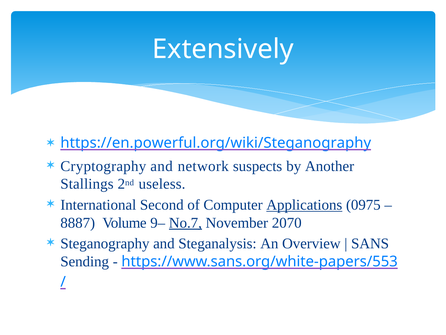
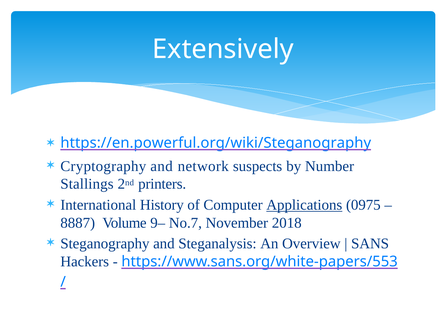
Another: Another -> Number (330, 166)
useless: useless -> printers (162, 184)
Second: Second -> History (162, 205)
No.7 underline: present -> none (185, 222)
2070: 2070 -> 2018 (287, 222)
Sending: Sending -> Hackers (85, 261)
